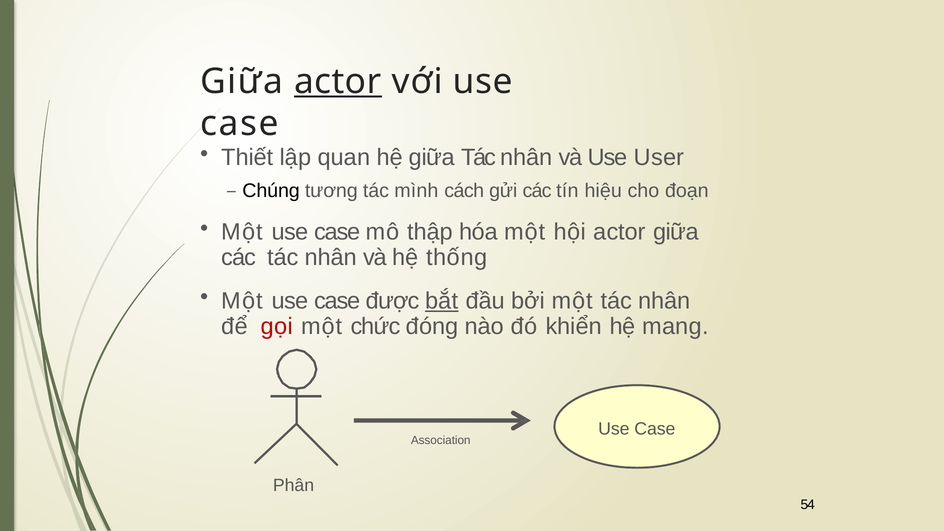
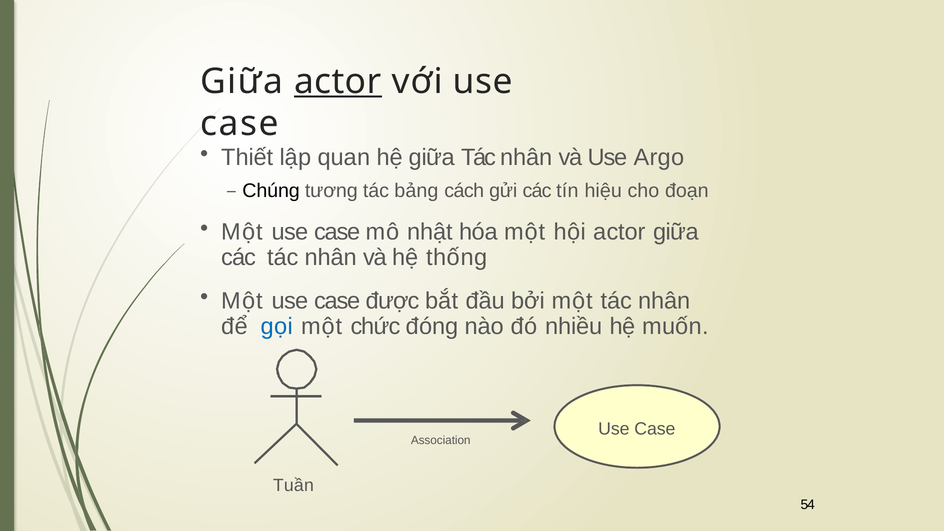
User: User -> Argo (659, 158)
mình: mình -> bảng (416, 191)
thập: thập -> nhật (430, 232)
bắt underline: present -> none (442, 301)
gọi colour: red -> blue (277, 326)
khiển: khiển -> nhiều (574, 326)
mang: mang -> muốn (675, 326)
Phân: Phân -> Tuần (293, 486)
